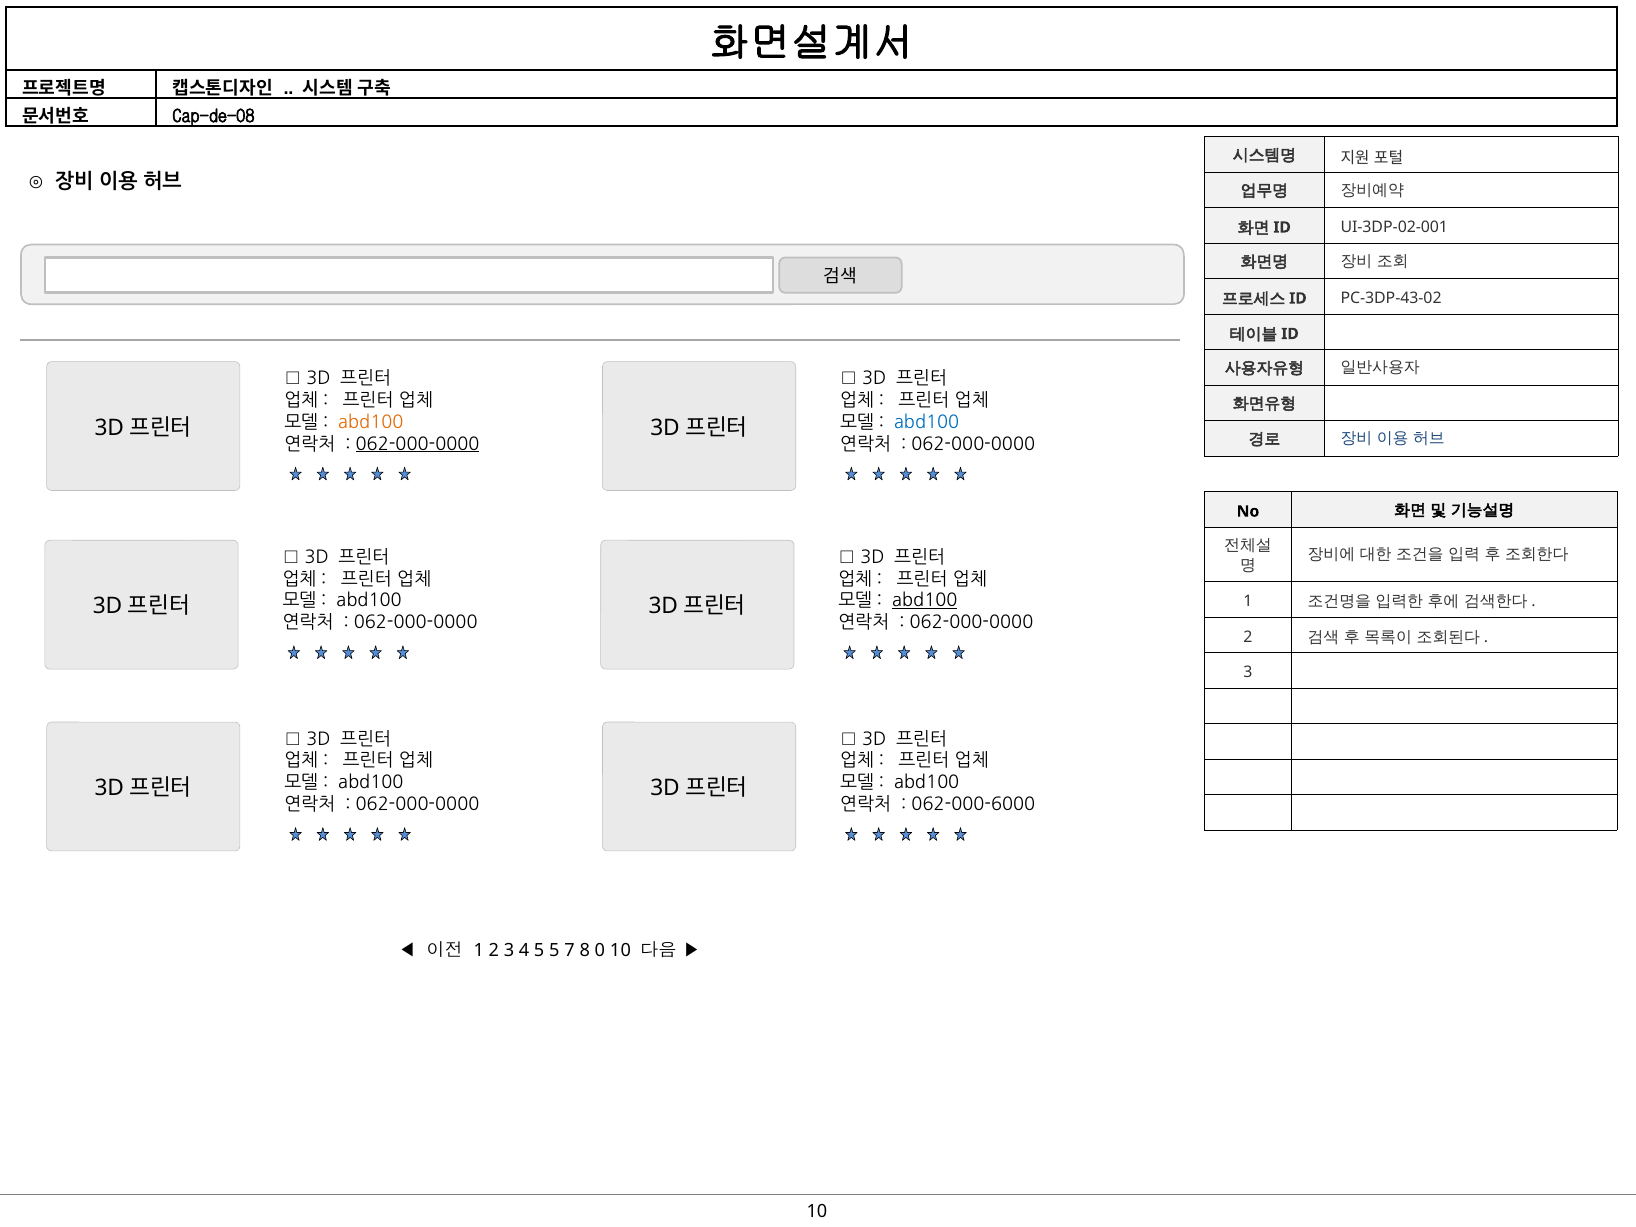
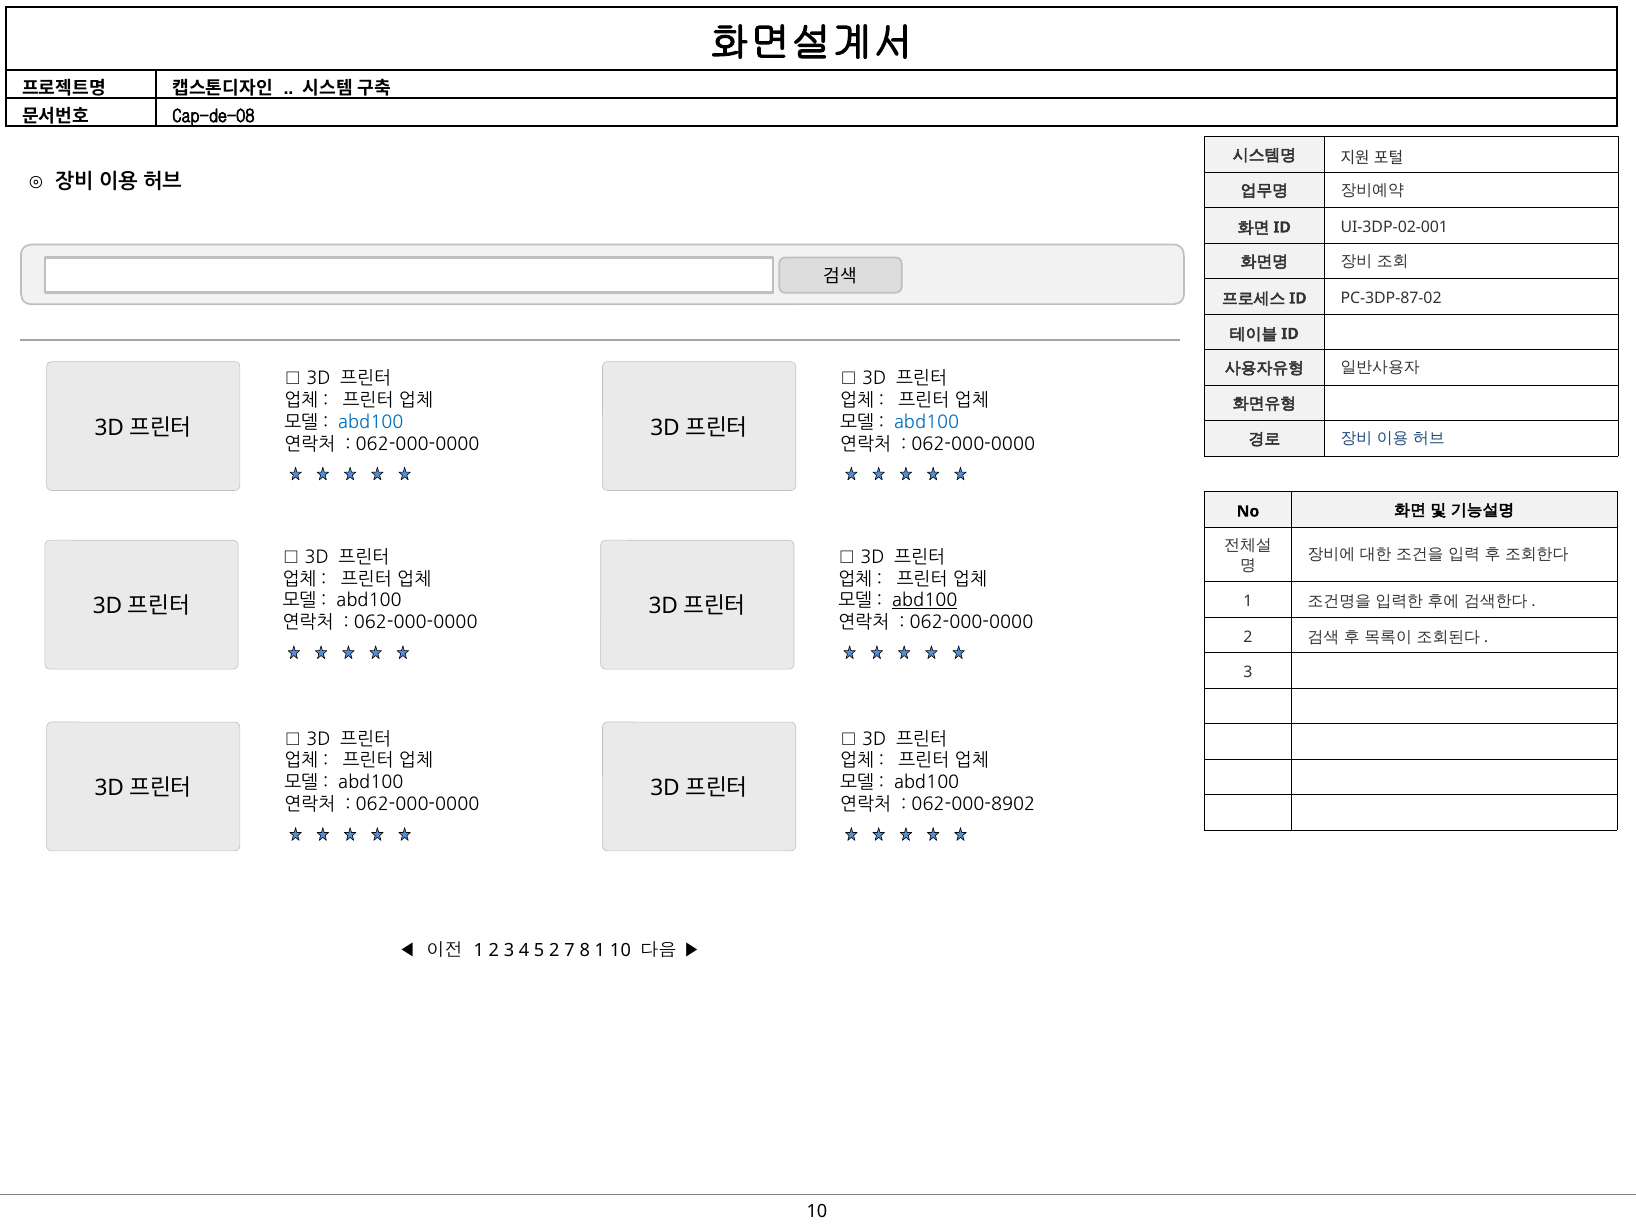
PC-3DP-43-02: PC-3DP-43-02 -> PC-3DP-87-02 (1391, 298)
abd100 colour: orange -> blue (371, 422)
062-000-0000 underline: present -> none (418, 444)
062-000-6000: 062-000-6000 -> 062-000-8902 (973, 805)
5 5: 5 -> 2 (554, 950)
8 0: 0 -> 1 (600, 950)
